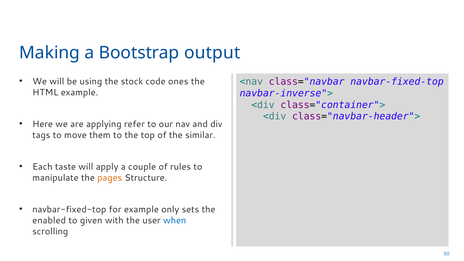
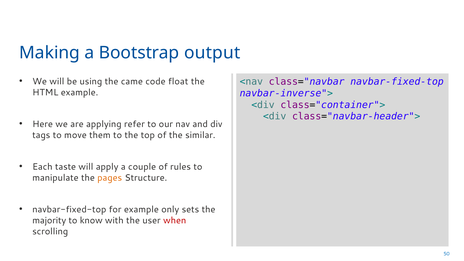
stock: stock -> came (132, 81)
ones: ones -> float (178, 81)
enabled: enabled -> majority (49, 220)
given: given -> know (91, 220)
when colour: blue -> red (175, 220)
